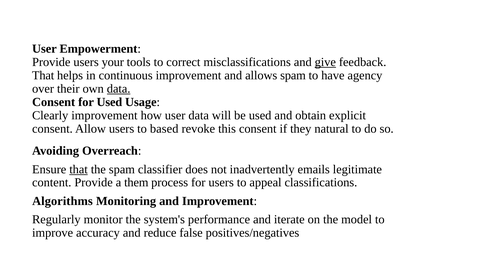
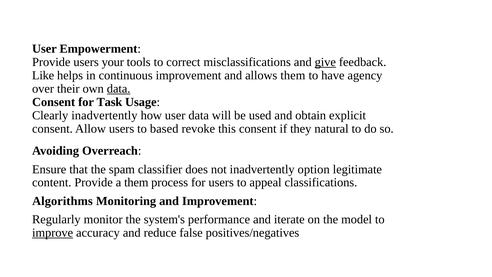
That: That -> Like (43, 75)
allows spam: spam -> them (293, 75)
for Used: Used -> Task (109, 102)
Clearly improvement: improvement -> inadvertently (104, 115)
that underline: present -> none (79, 169)
emails: emails -> option (314, 169)
improve underline: none -> present (53, 233)
